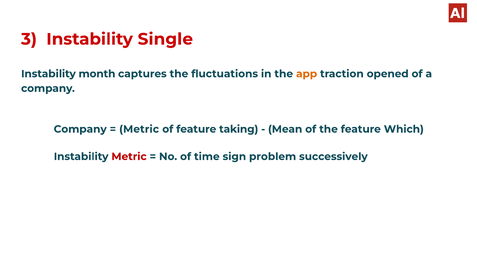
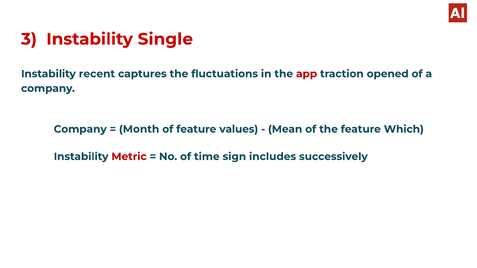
month: month -> recent (97, 74)
app colour: orange -> red (307, 74)
Metric: Metric -> Month (139, 129)
taking: taking -> values (239, 129)
problem: problem -> includes (273, 157)
